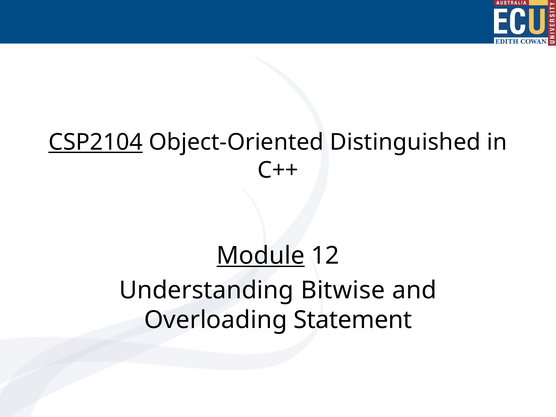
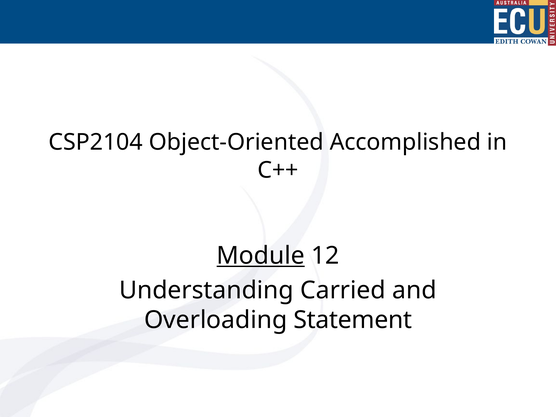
CSP2104 underline: present -> none (96, 142)
Distinguished: Distinguished -> Accomplished (405, 142)
Bitwise: Bitwise -> Carried (343, 290)
